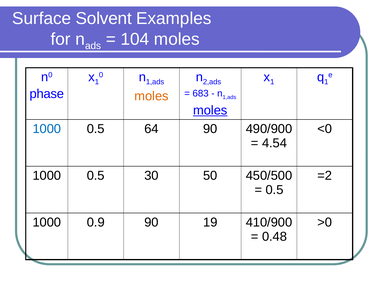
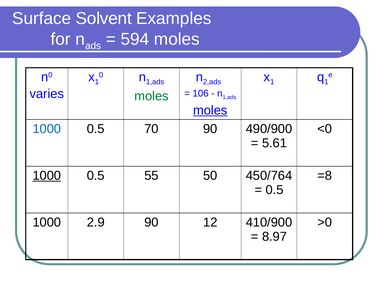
104: 104 -> 594 (135, 39)
phase: phase -> varies (47, 94)
683: 683 -> 106 (201, 93)
moles colour: orange -> green (151, 96)
64: 64 -> 70 (151, 129)
4.54: 4.54 -> 5.61 (275, 143)
1000 underline: none -> present (47, 175)
30: 30 -> 55 (151, 175)
450/500: 450/500 -> 450/764 (269, 175)
=2: =2 -> =8 (325, 175)
0.9: 0.9 -> 2.9 (96, 222)
19: 19 -> 12 (210, 222)
0.48: 0.48 -> 8.97 (275, 236)
